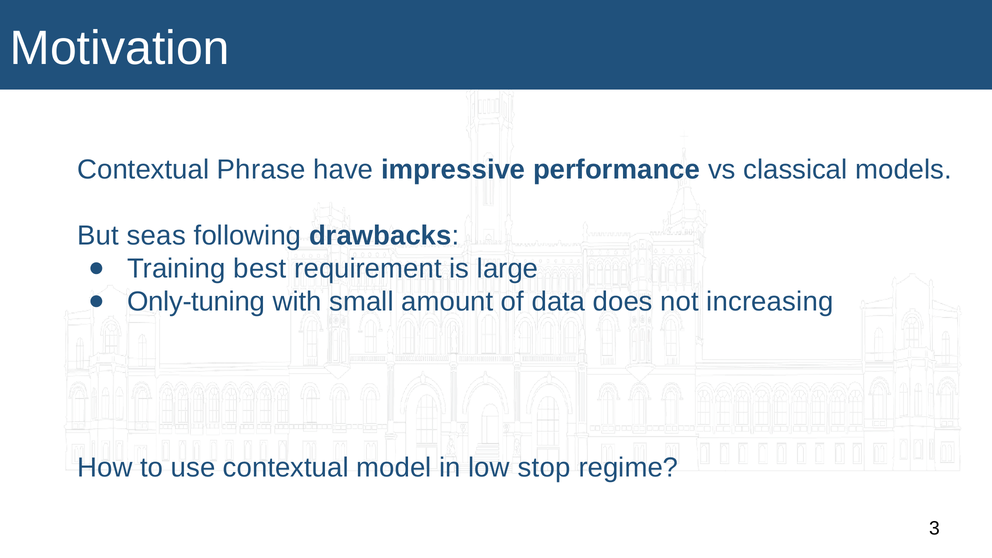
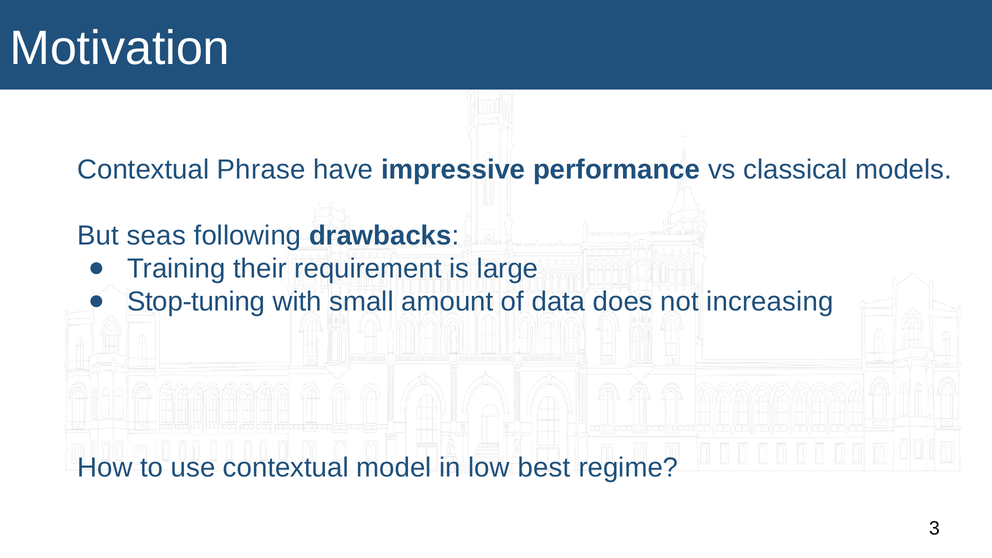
best: best -> their (260, 269)
Only-tuning: Only-tuning -> Stop-tuning (196, 302)
stop: stop -> best (544, 468)
